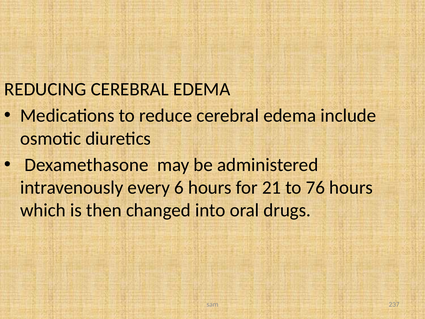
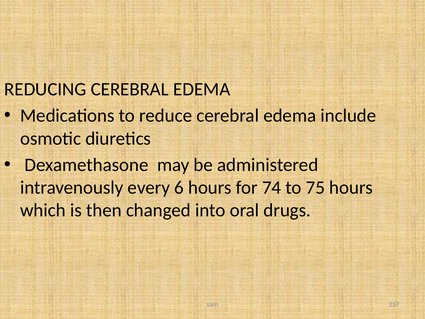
21: 21 -> 74 (272, 187)
76: 76 -> 75 (315, 187)
